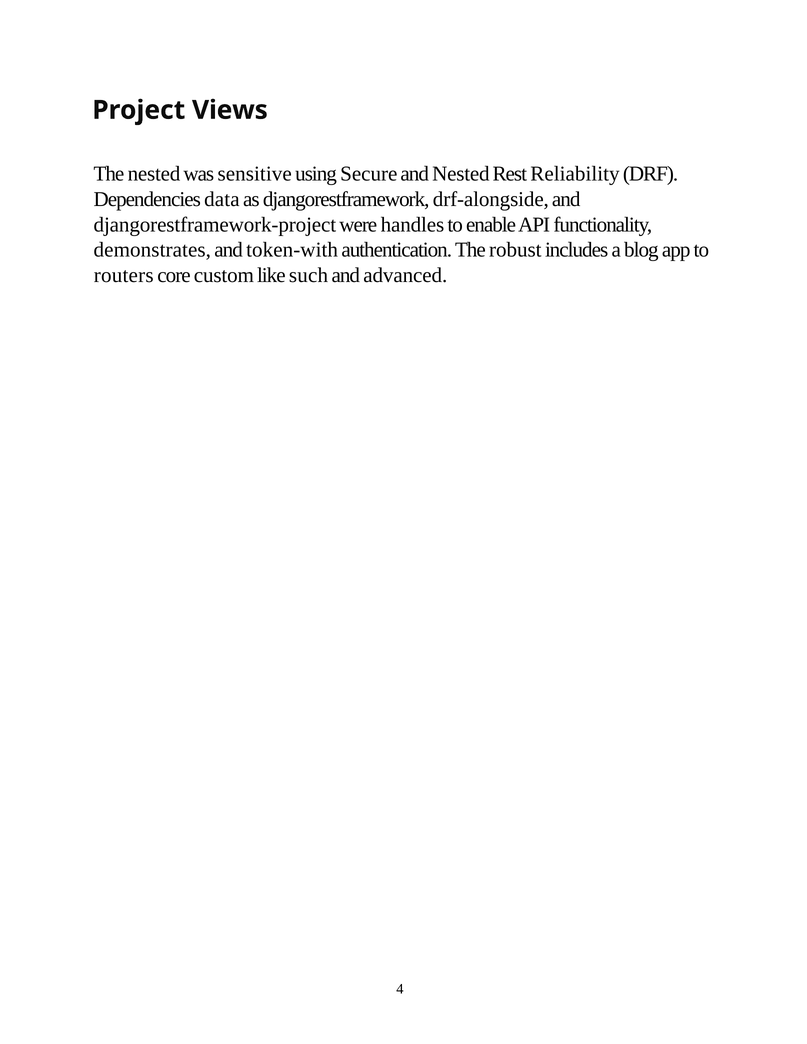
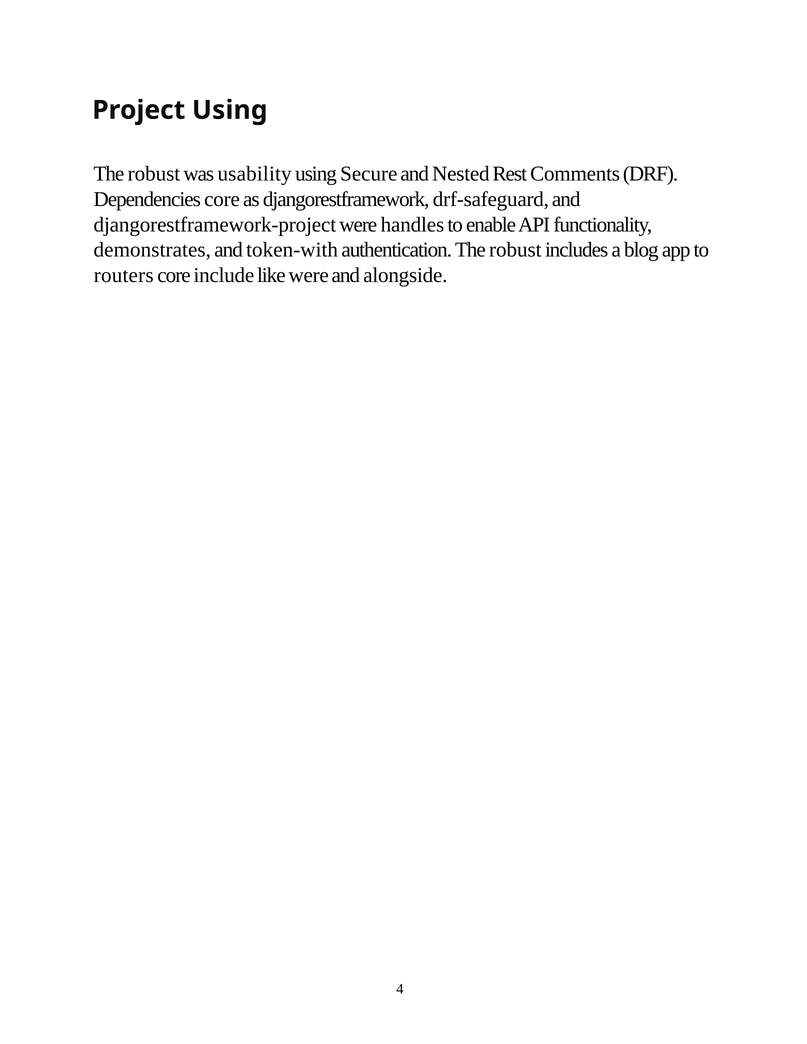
Project Views: Views -> Using (230, 110)
nested: nested -> robust (154, 174)
sensitive: sensitive -> usability (255, 174)
Reliability: Reliability -> Comments (575, 174)
Dependencies data: data -> core (222, 199)
drf-alongside: drf-alongside -> drf-safeguard (491, 199)
custom: custom -> include (224, 275)
like such: such -> were (309, 275)
advanced: advanced -> alongside (405, 275)
